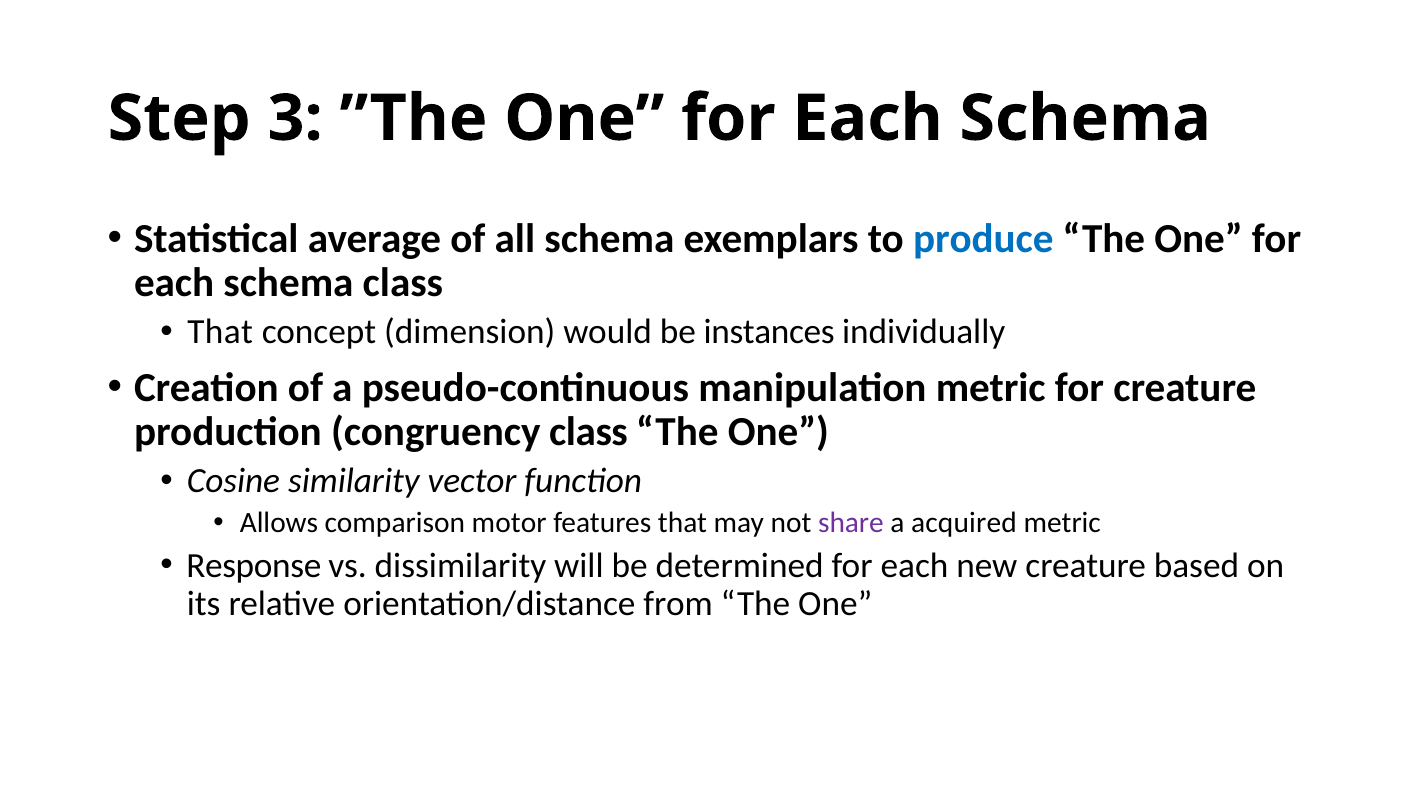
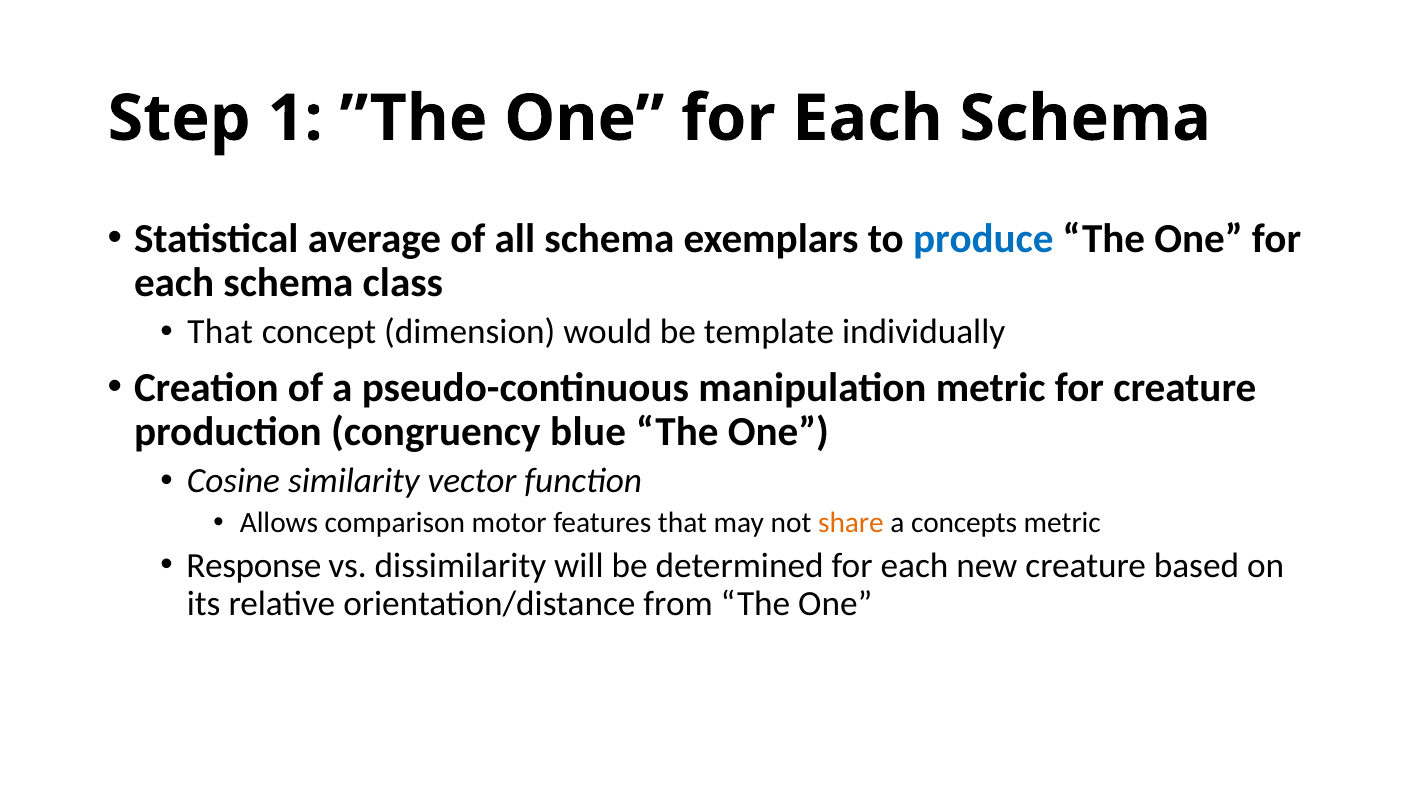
3: 3 -> 1 (295, 119)
instances: instances -> template (769, 332)
congruency class: class -> blue (588, 432)
share colour: purple -> orange (851, 523)
acquired: acquired -> concepts (964, 523)
